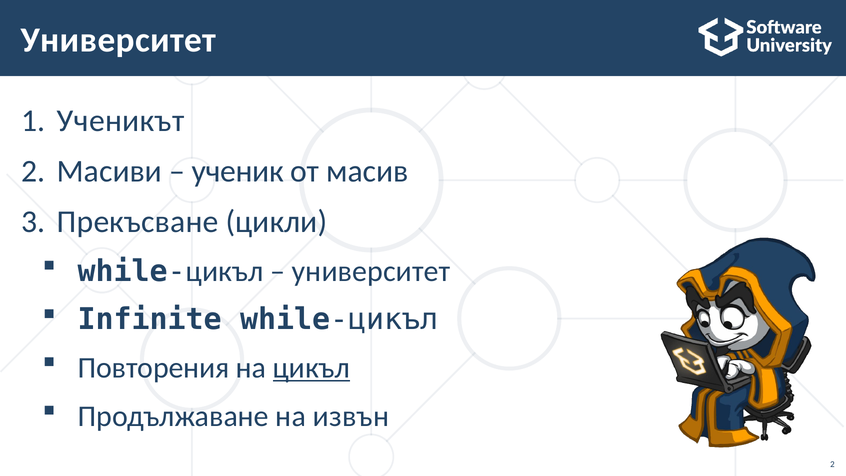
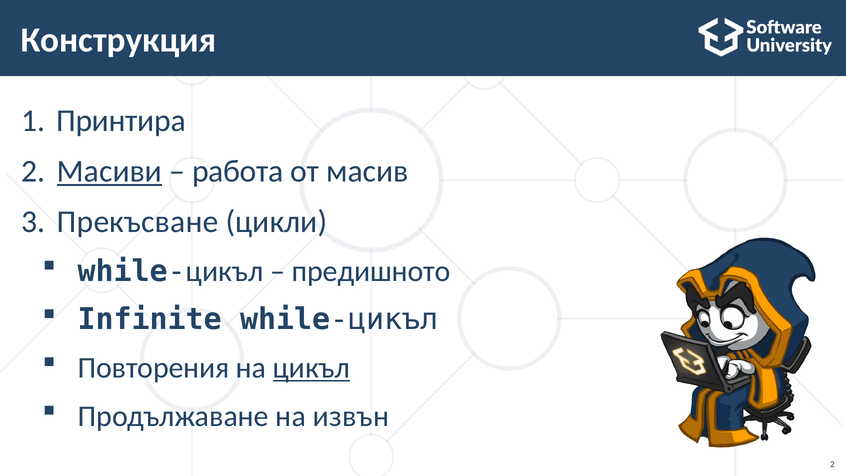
Университет: Университет -> Конструкция (119, 40)
Ученикът: Ученикът -> Принтира (121, 121)
Масиви underline: none -> present (109, 171)
ученик: ученик -> работа (238, 171)
университет: университет -> предишното (371, 271)
